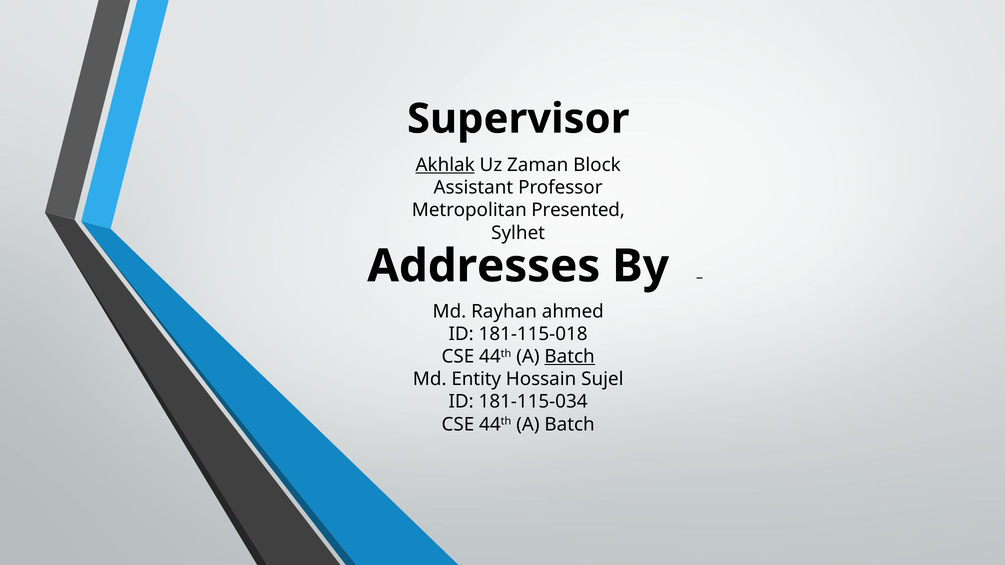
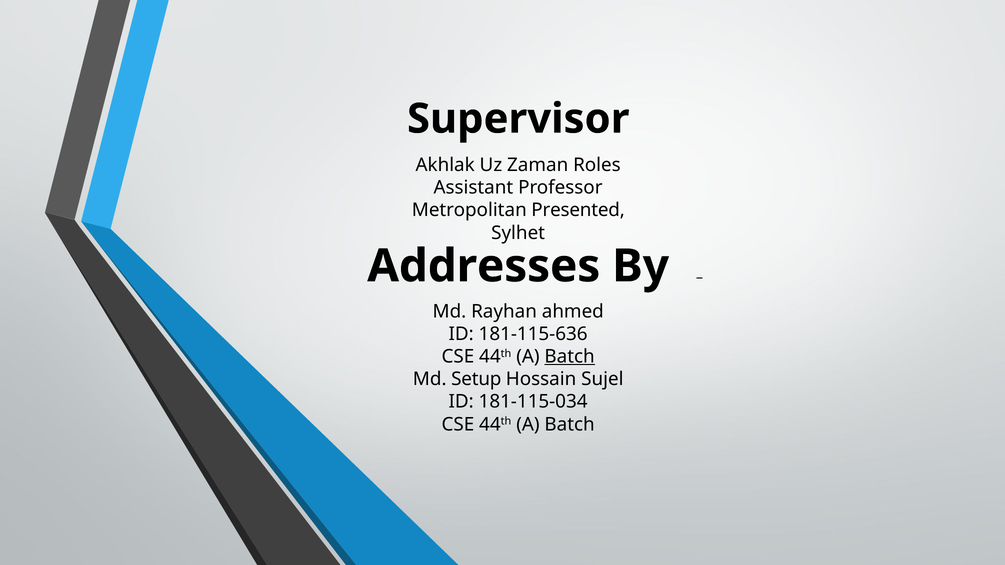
Akhlak underline: present -> none (445, 165)
Block: Block -> Roles (597, 165)
181-115-018: 181-115-018 -> 181-115-636 (533, 334)
Entity: Entity -> Setup (476, 379)
